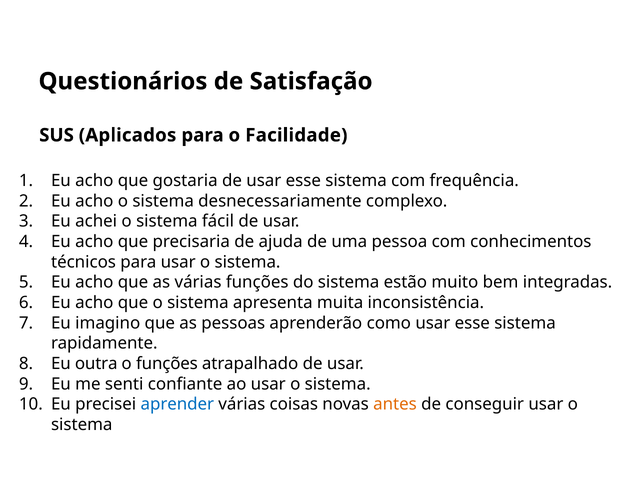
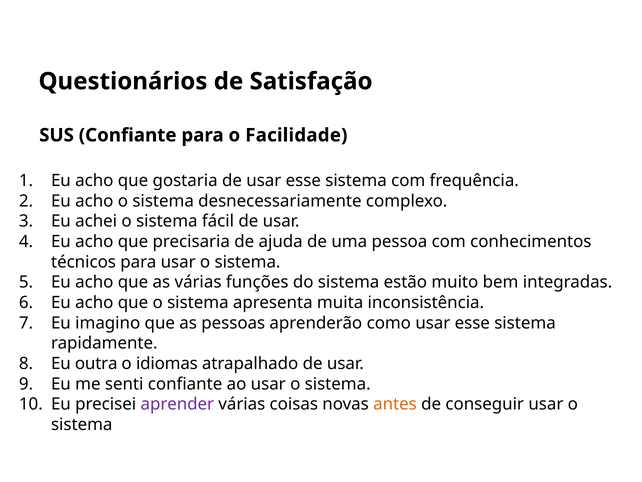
SUS Aplicados: Aplicados -> Confiante (128, 135)
o funções: funções -> idiomas (167, 363)
aprender colour: blue -> purple (177, 404)
